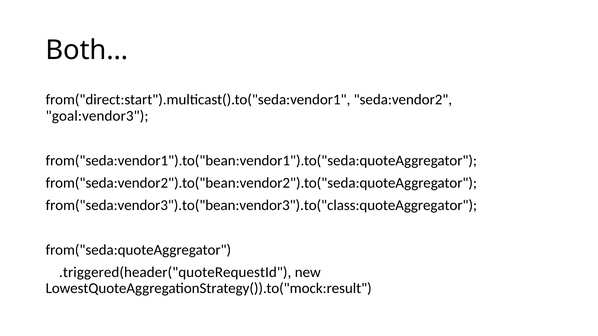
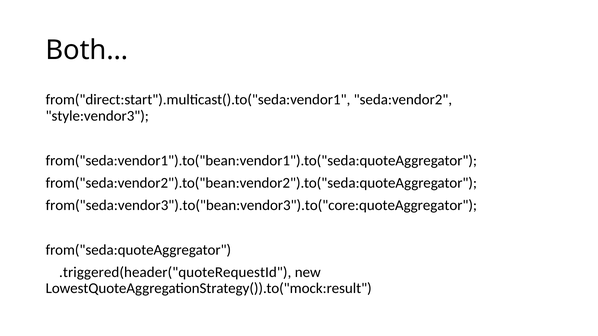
goal:vendor3: goal:vendor3 -> style:vendor3 (97, 116)
from("seda:vendor3").to("bean:vendor3").to("class:quoteAggregator: from("seda:vendor3").to("bean:vendor3").to("class:quoteAggregator -> from("seda:vendor3").to("bean:vendor3").to("core:quoteAggregator (261, 205)
